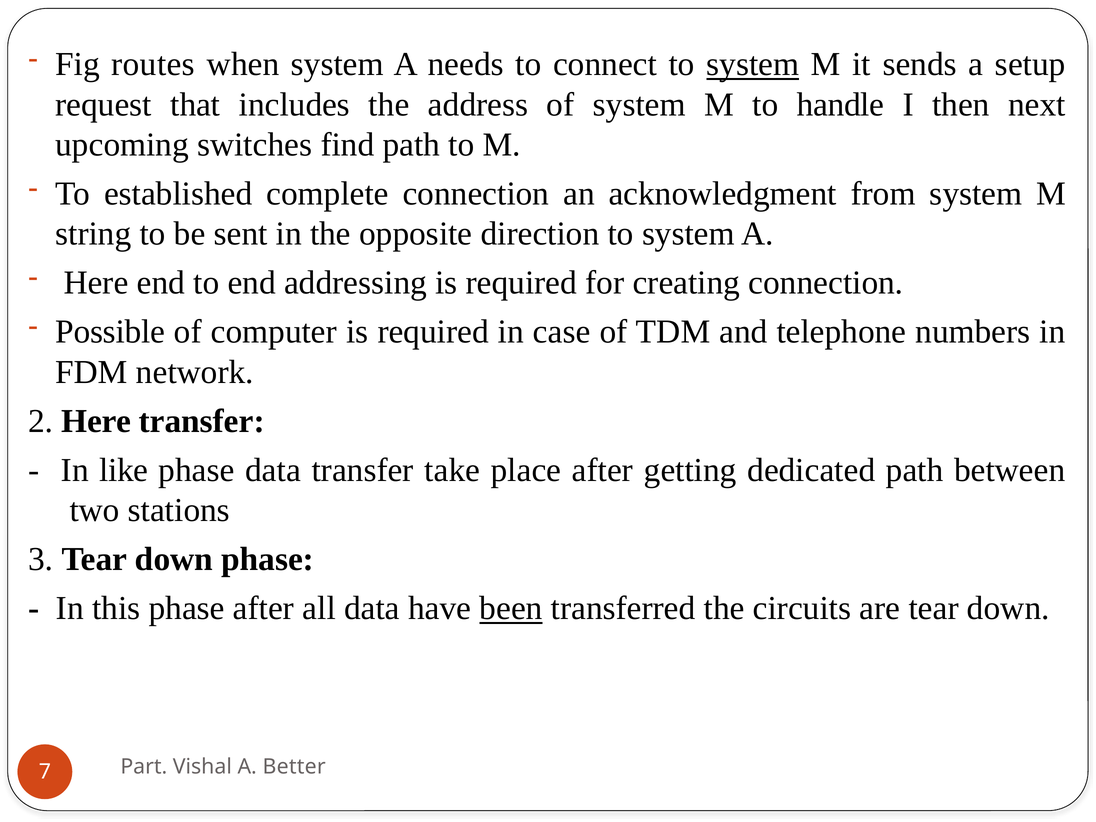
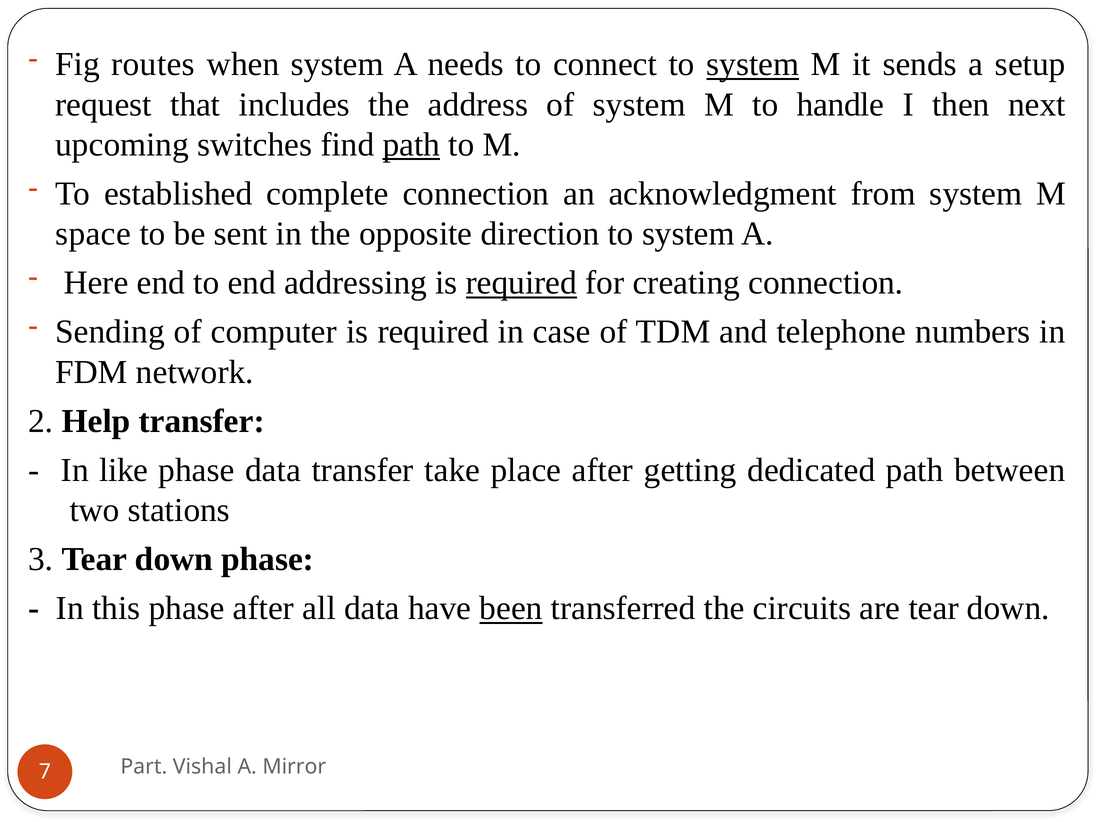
path underline: none -> present (411, 145)
string: string -> space (93, 234)
required underline: none -> present (521, 283)
Possible: Possible -> Sending (110, 332)
2 Here: Here -> Help (96, 421)
Better: Better -> Mirror (294, 767)
